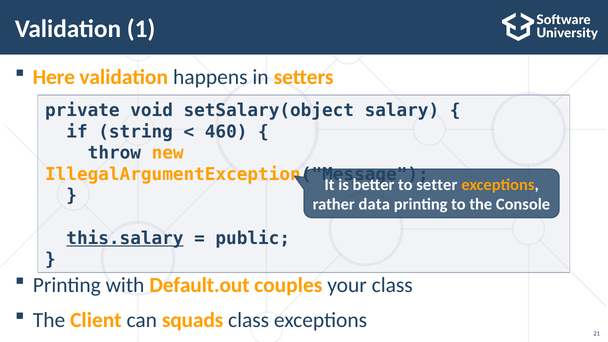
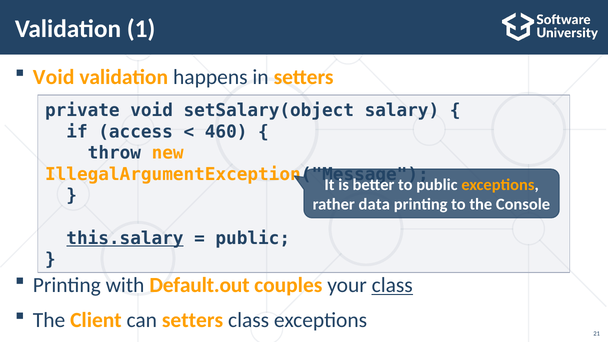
Here: Here -> Void (54, 77)
string: string -> access (136, 132)
setter: setter -> public (437, 185)
class underline: none -> present (392, 285)
can squads: squads -> setters (193, 320)
